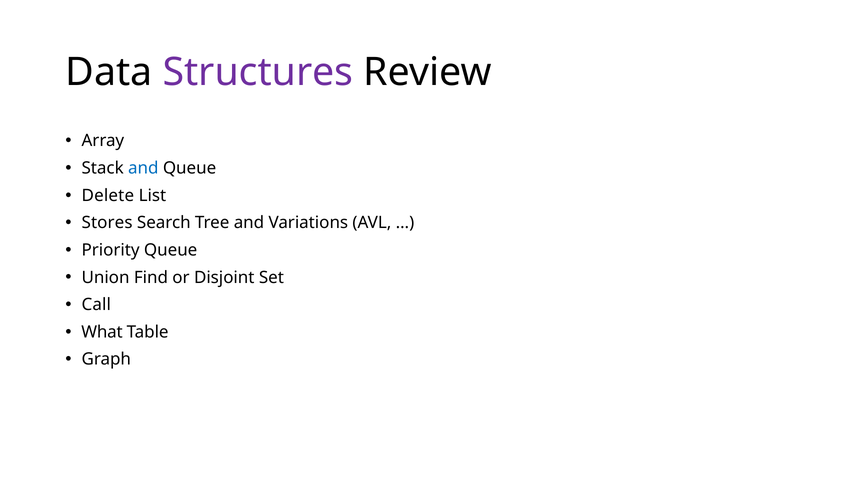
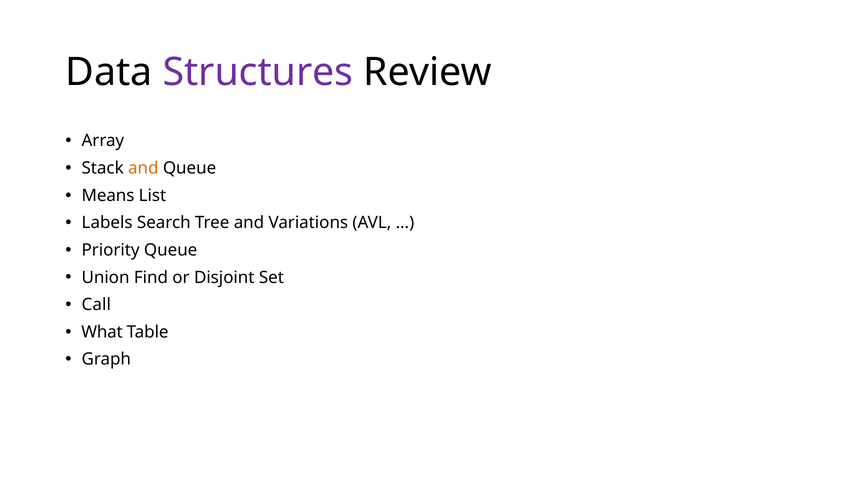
and colour: blue -> orange (143, 168)
Delete: Delete -> Means (108, 196)
Stores: Stores -> Labels (107, 223)
